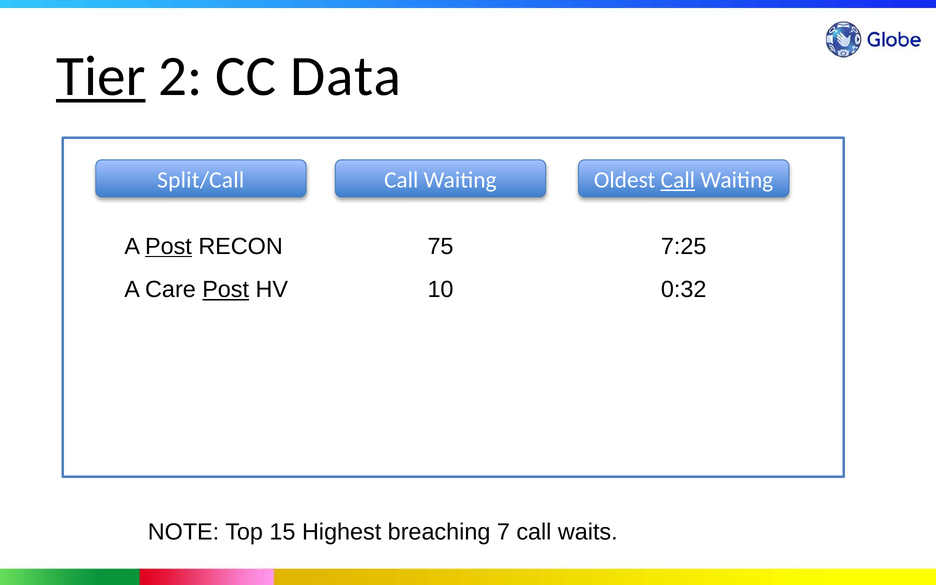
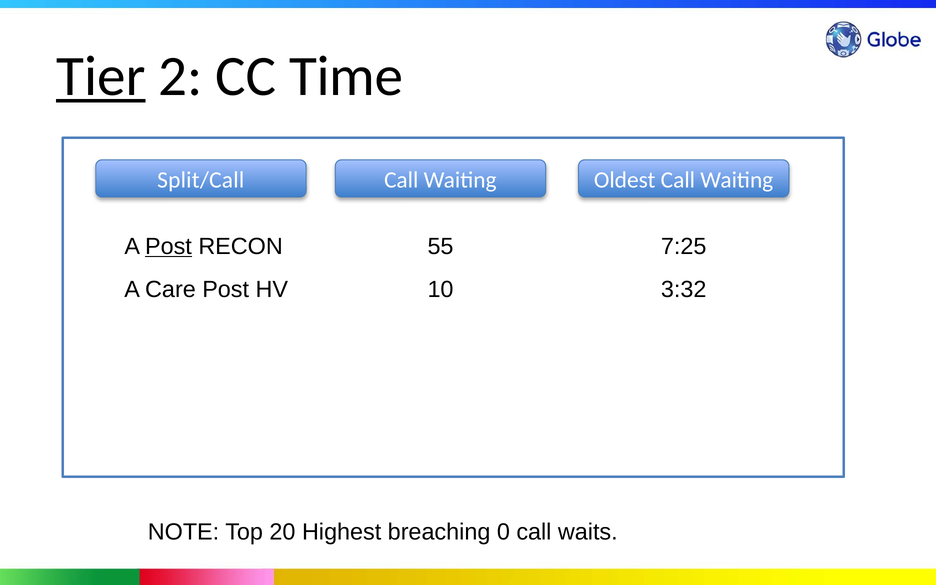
Data: Data -> Time (346, 76)
Call underline: present -> none (678, 180)
75: 75 -> 55 (440, 246)
Post underline: present -> none (226, 290)
0:32: 0:32 -> 3:32 (684, 290)
15: 15 -> 20 (282, 532)
7: 7 -> 0 (503, 532)
